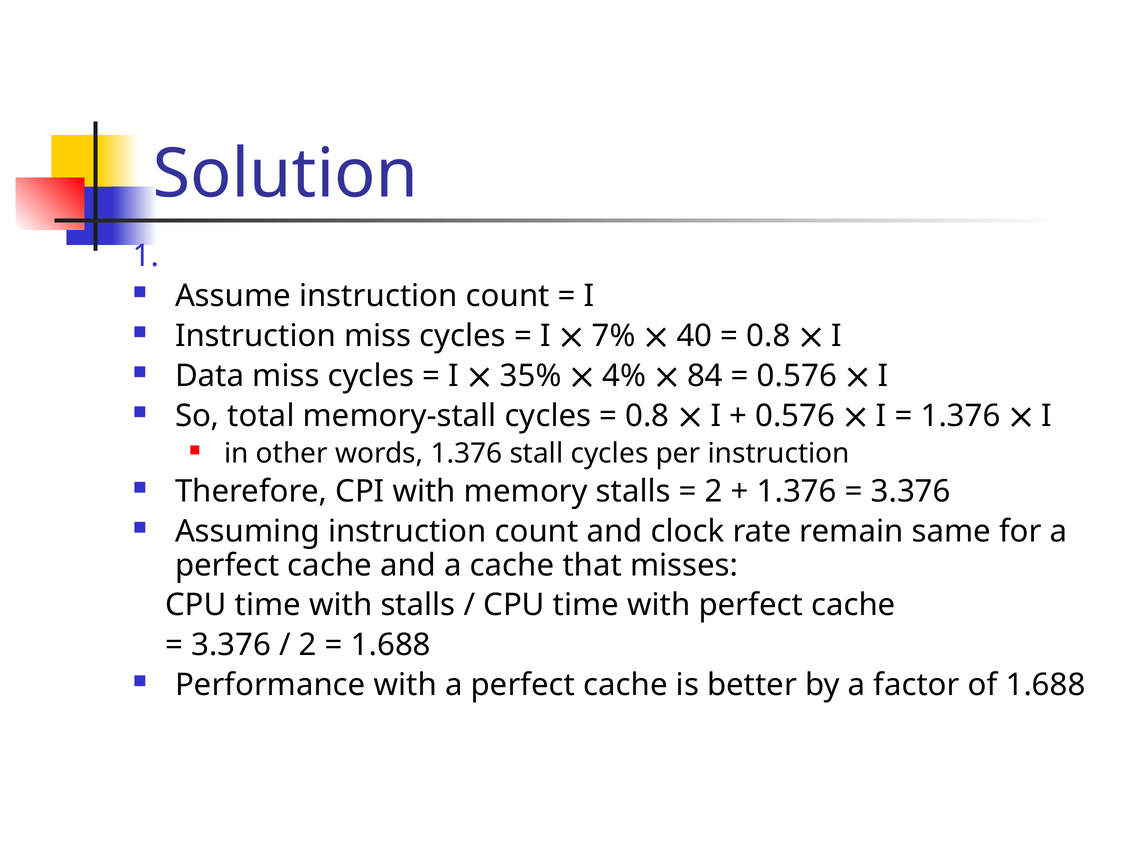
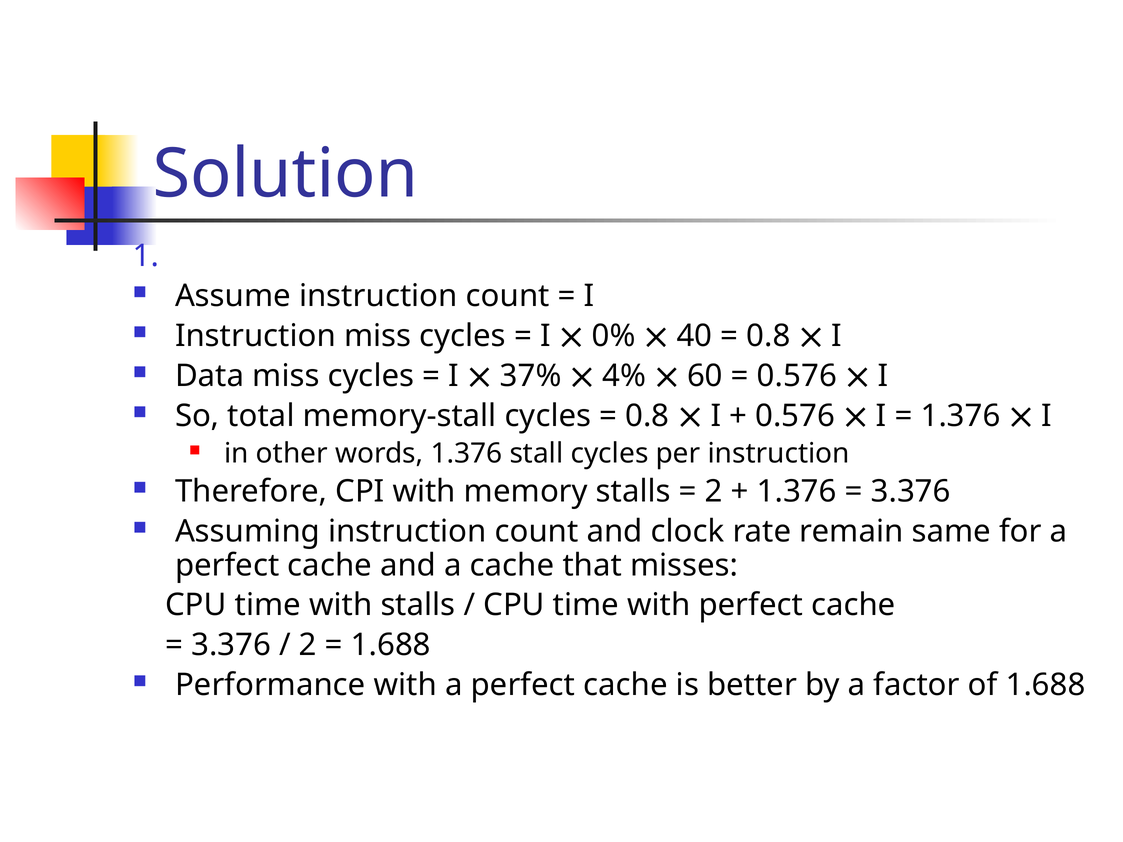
7%: 7% -> 0% (614, 336)
35%: 35% -> 37% (531, 376)
84: 84 -> 60 (705, 376)
